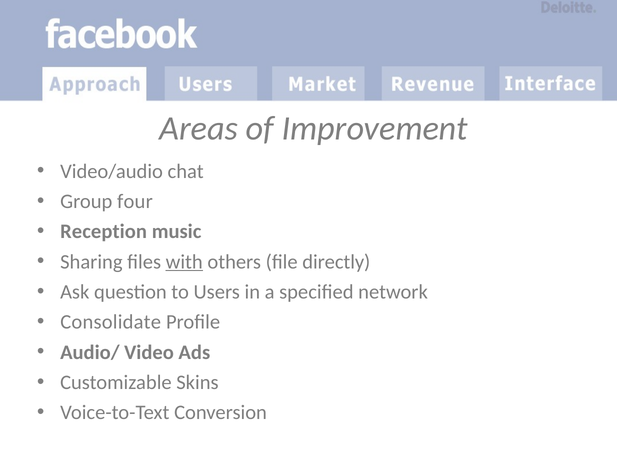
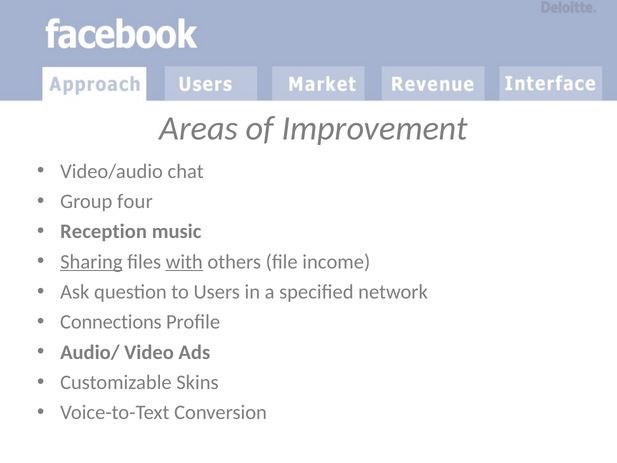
Sharing underline: none -> present (91, 262)
directly: directly -> income (336, 262)
Consolidate: Consolidate -> Connections (111, 322)
